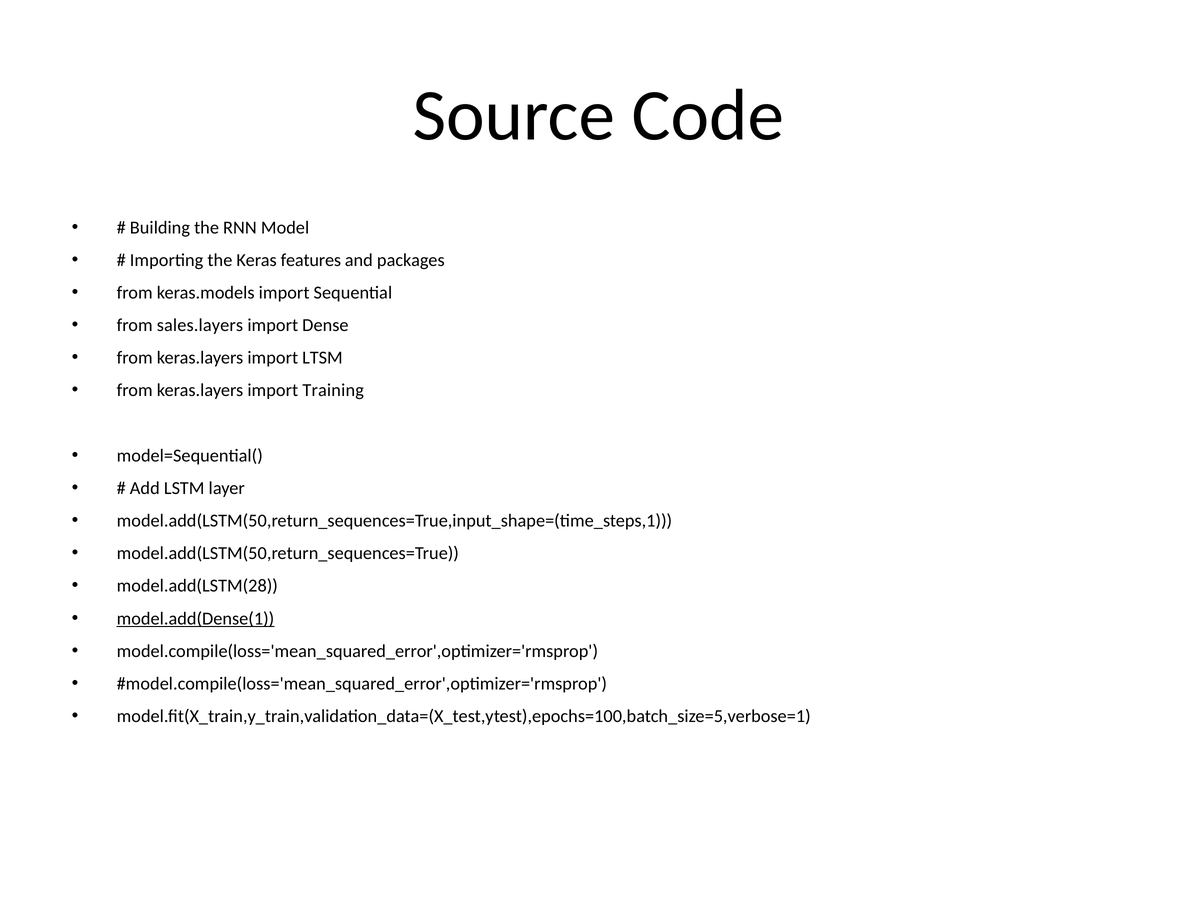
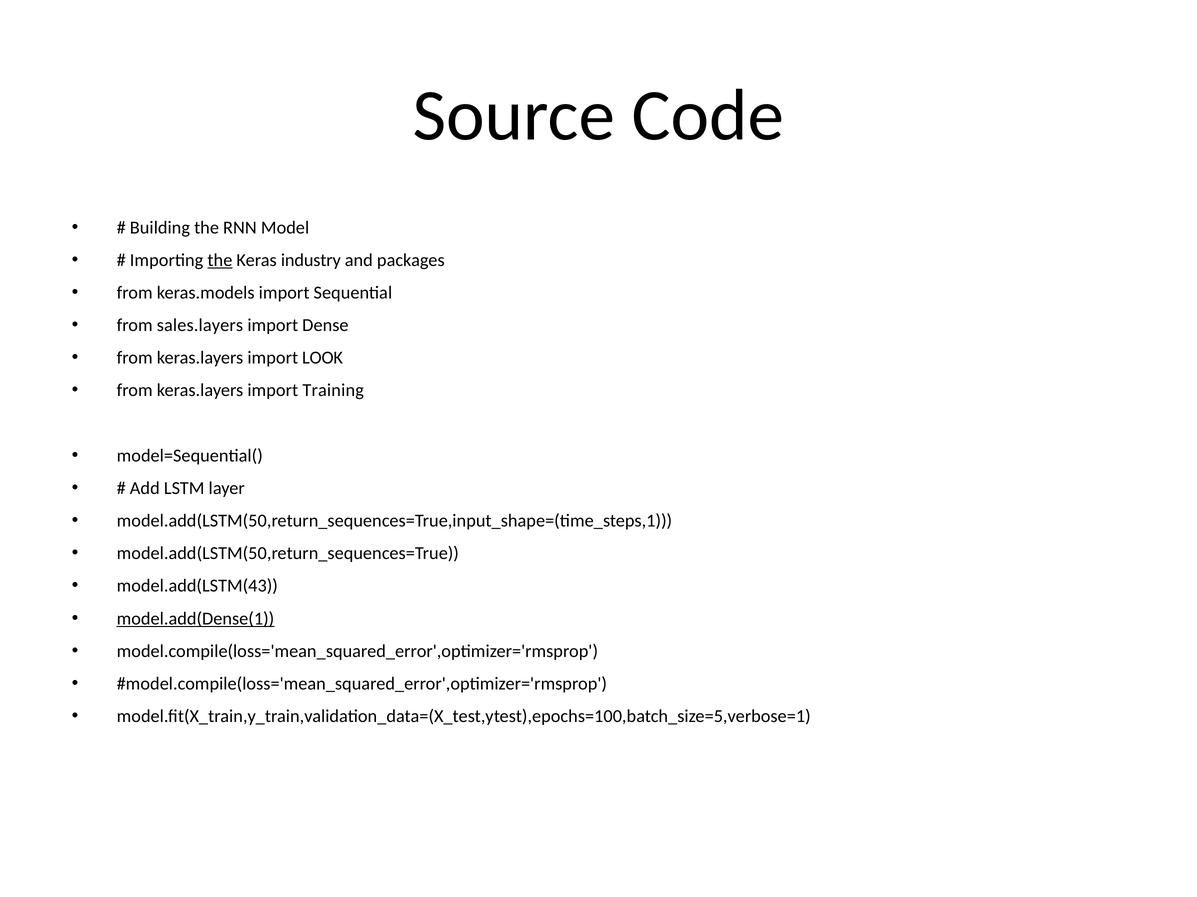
the underline: none -> present (220, 260)
features: features -> industry (311, 260)
LTSM: LTSM -> LOOK (323, 358)
model.add(LSTM(28: model.add(LSTM(28 -> model.add(LSTM(43 (197, 586)
